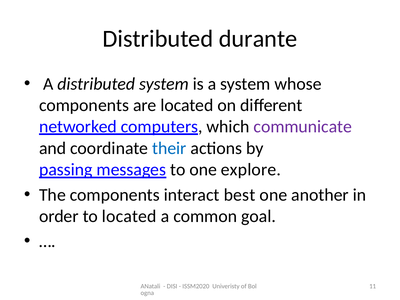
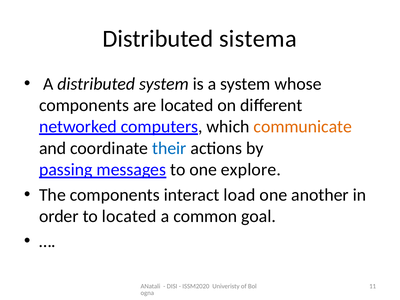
durante: durante -> sistema (258, 39)
communicate colour: purple -> orange (303, 127)
best: best -> load (239, 195)
